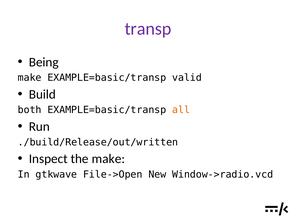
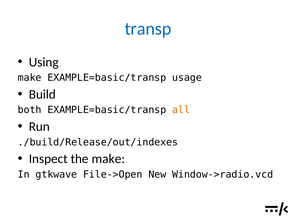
transp colour: purple -> blue (148, 29)
Being: Being -> Using (44, 62)
valid: valid -> usage (187, 78)
./build/Release/out/written: ./build/Release/out/written -> ./build/Release/out/indexes (98, 142)
